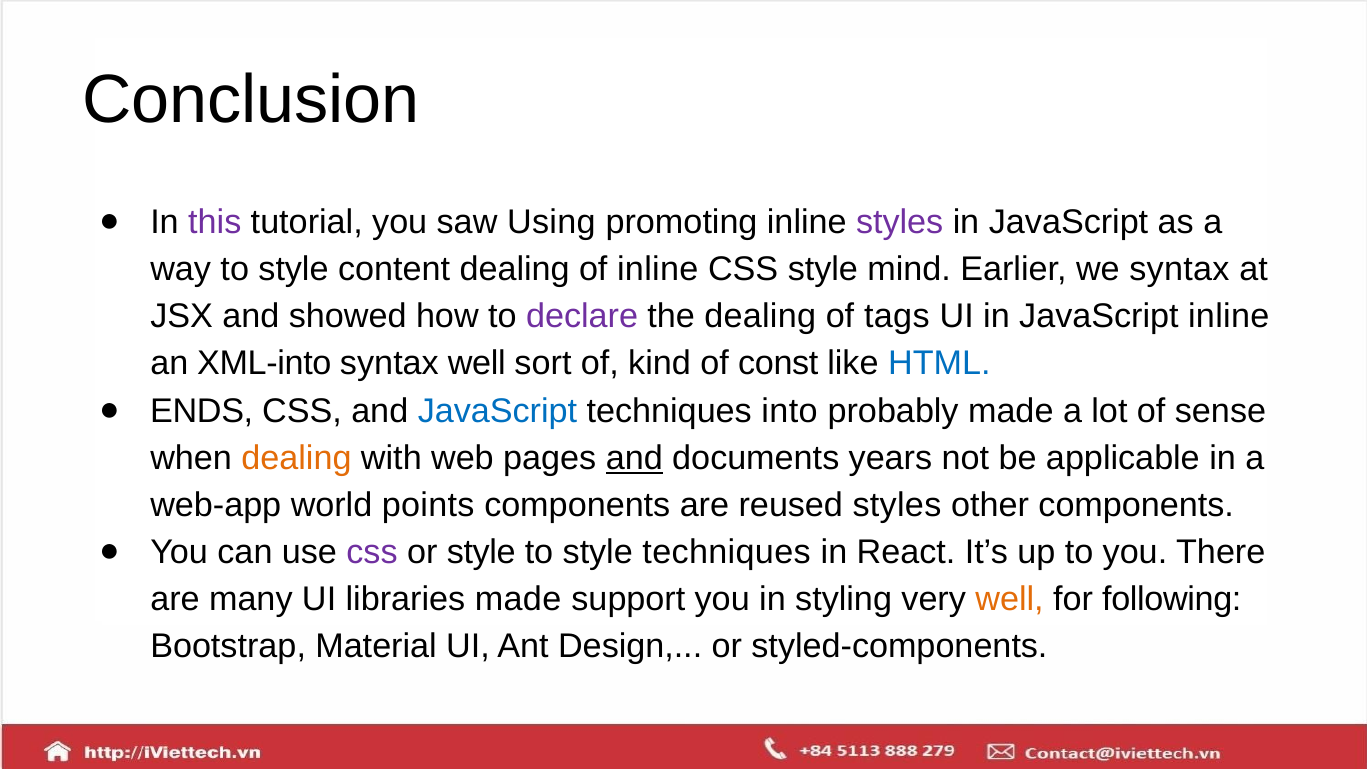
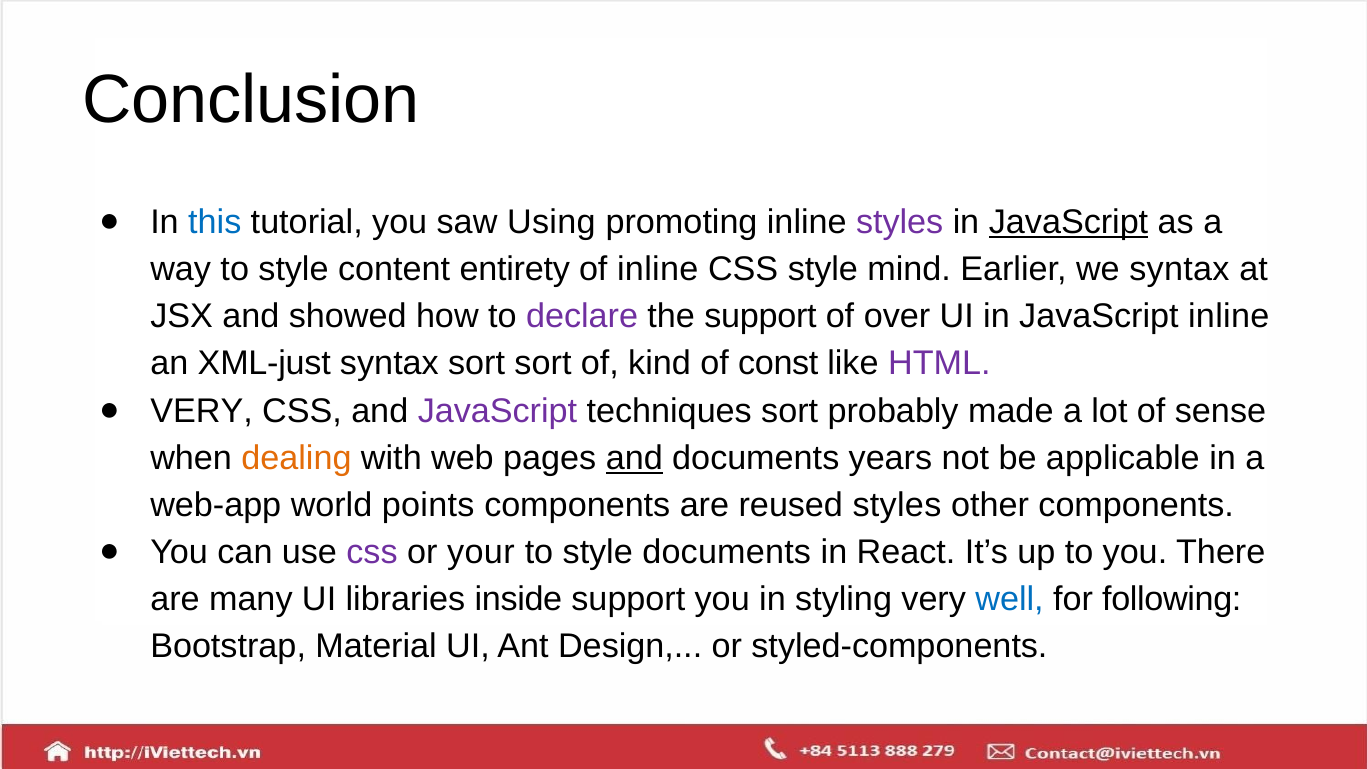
this colour: purple -> blue (215, 222)
JavaScript underline: none -> present (1069, 222)
content dealing: dealing -> entirety (515, 269)
the dealing: dealing -> support (760, 316)
tags: tags -> over (897, 316)
XML-into: XML-into -> XML-just (264, 364)
syntax well: well -> sort (477, 364)
HTML colour: blue -> purple (939, 364)
ENDS: ENDS -> VERY (202, 411)
JavaScript colour: blue -> purple (497, 411)
techniques into: into -> sort (790, 411)
or style: style -> your (481, 552)
style techniques: techniques -> documents (727, 552)
libraries made: made -> inside (518, 599)
well colour: orange -> blue (1010, 599)
